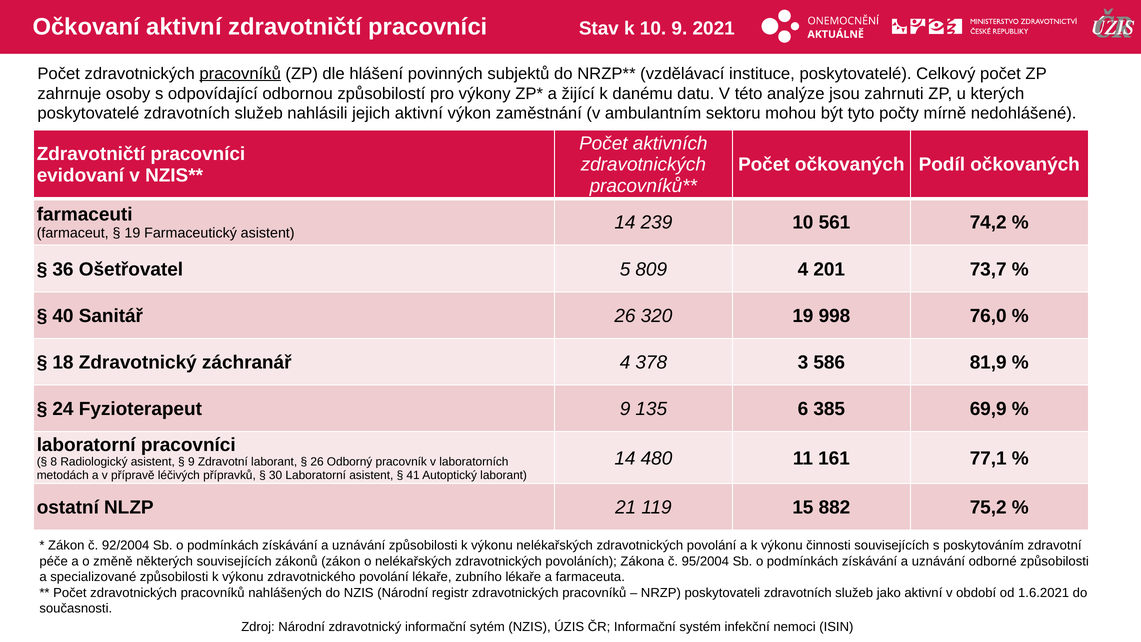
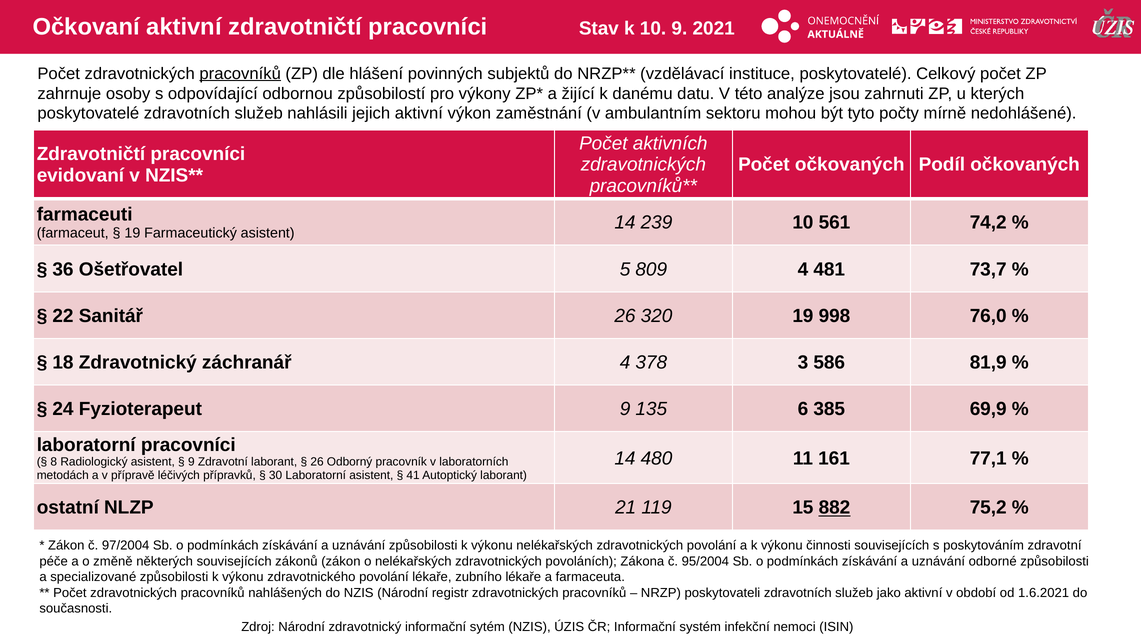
201: 201 -> 481 (829, 269)
40: 40 -> 22 (63, 316)
882 underline: none -> present (834, 508)
92/2004: 92/2004 -> 97/2004 (126, 545)
